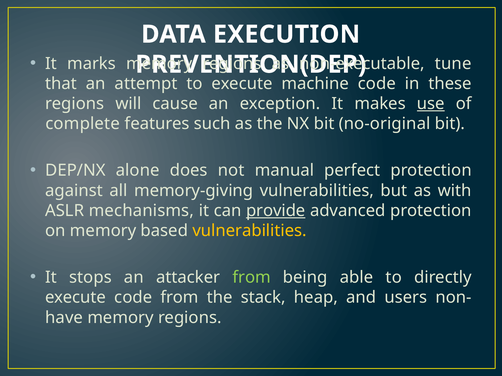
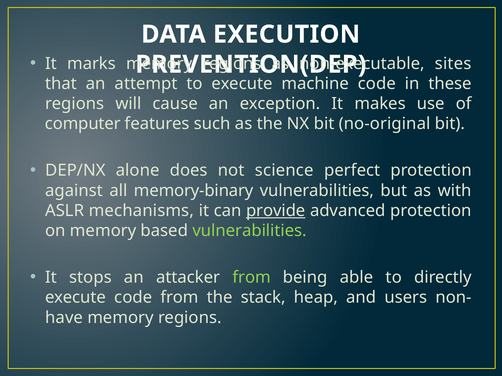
tune: tune -> sites (453, 64)
use underline: present -> none (431, 104)
complete: complete -> computer (83, 124)
manual: manual -> science (284, 171)
memory-giving: memory-giving -> memory-binary (194, 191)
vulnerabilities colour: yellow -> light green (250, 231)
